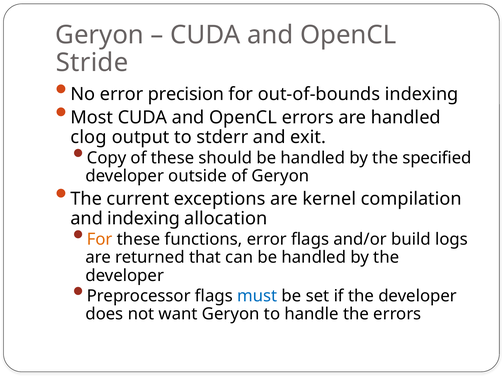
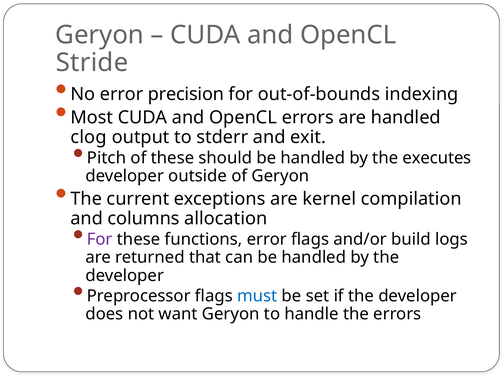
Copy: Copy -> Pitch (107, 158)
specified: specified -> executes (437, 158)
and indexing: indexing -> columns (144, 219)
For colour: orange -> purple (100, 240)
